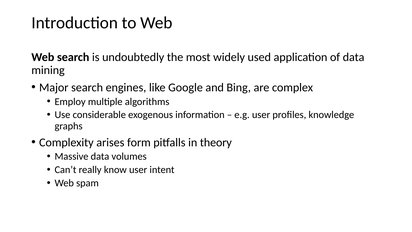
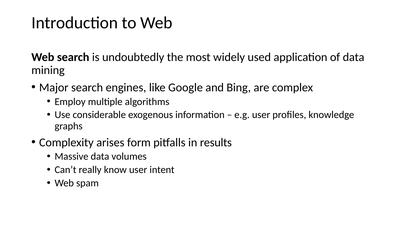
theory: theory -> results (216, 142)
